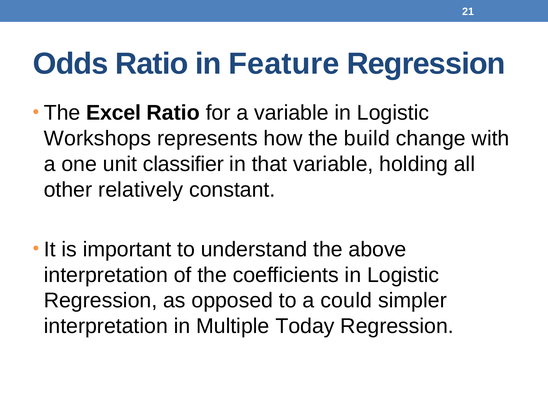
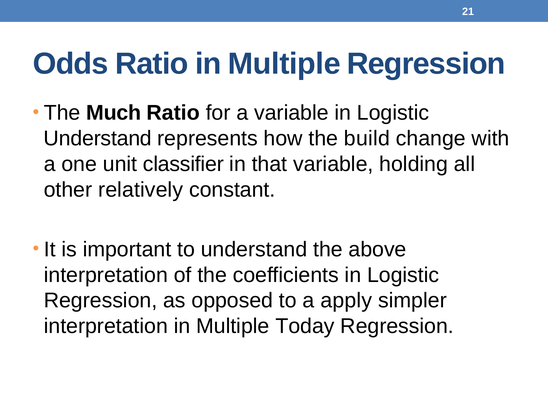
Ratio in Feature: Feature -> Multiple (284, 64)
Excel: Excel -> Much (114, 113)
Workshops: Workshops -> Understand (98, 139)
could: could -> apply (346, 301)
